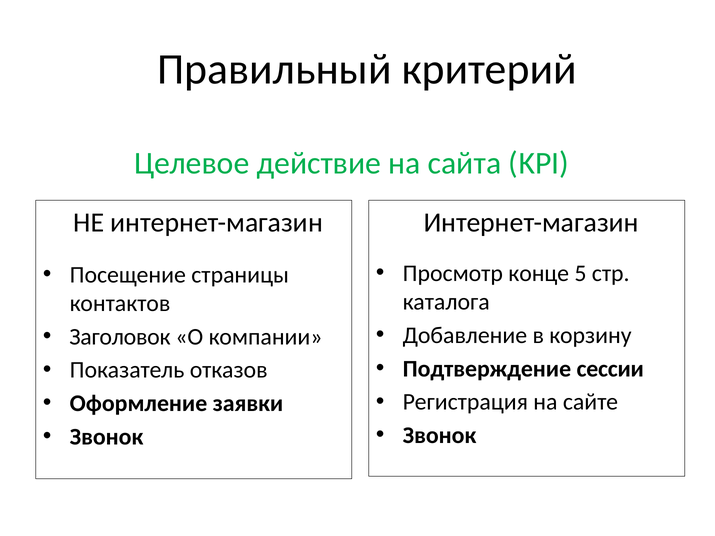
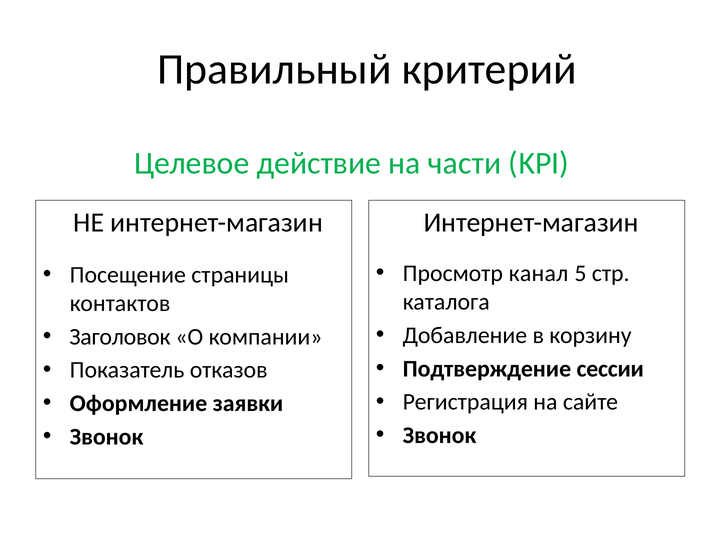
сайта: сайта -> части (464, 163)
конце: конце -> канал (539, 274)
